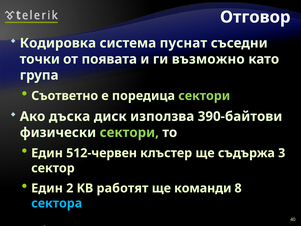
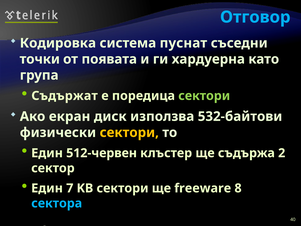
Отговор colour: white -> light blue (255, 17)
възможно: възможно -> хардуерна (208, 59)
Съответно: Съответно -> Съдържат (65, 96)
дъска: дъска -> екран (70, 116)
390-байтови: 390-байтови -> 532-байтови (240, 116)
сектори colour: light green -> yellow (129, 132)
3: 3 -> 2 (282, 153)
2: 2 -> 7 (70, 188)
KB работят: работят -> сектори (123, 188)
команди: команди -> freeware (203, 188)
